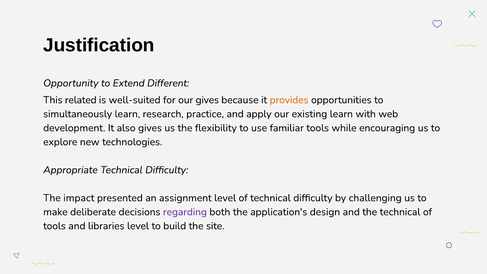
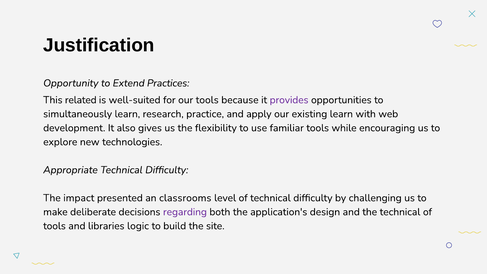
Different: Different -> Practices (168, 83)
our gives: gives -> tools (207, 100)
provides colour: orange -> purple (289, 100)
assignment: assignment -> classrooms (185, 198)
libraries level: level -> logic (138, 226)
